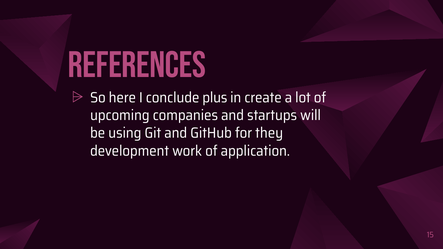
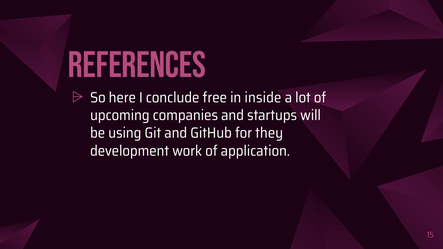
plus: plus -> free (215, 98)
create: create -> inside (263, 98)
